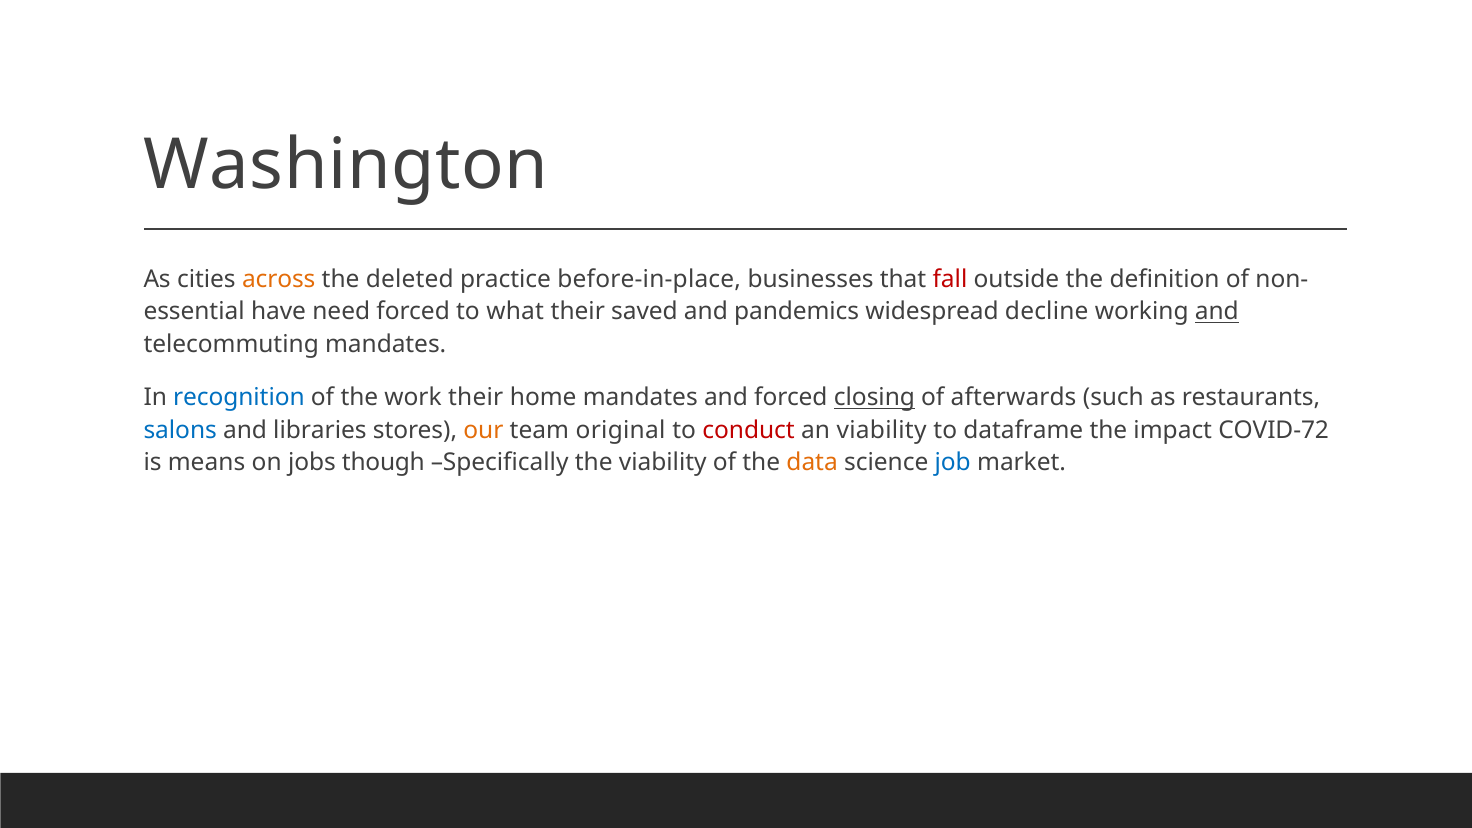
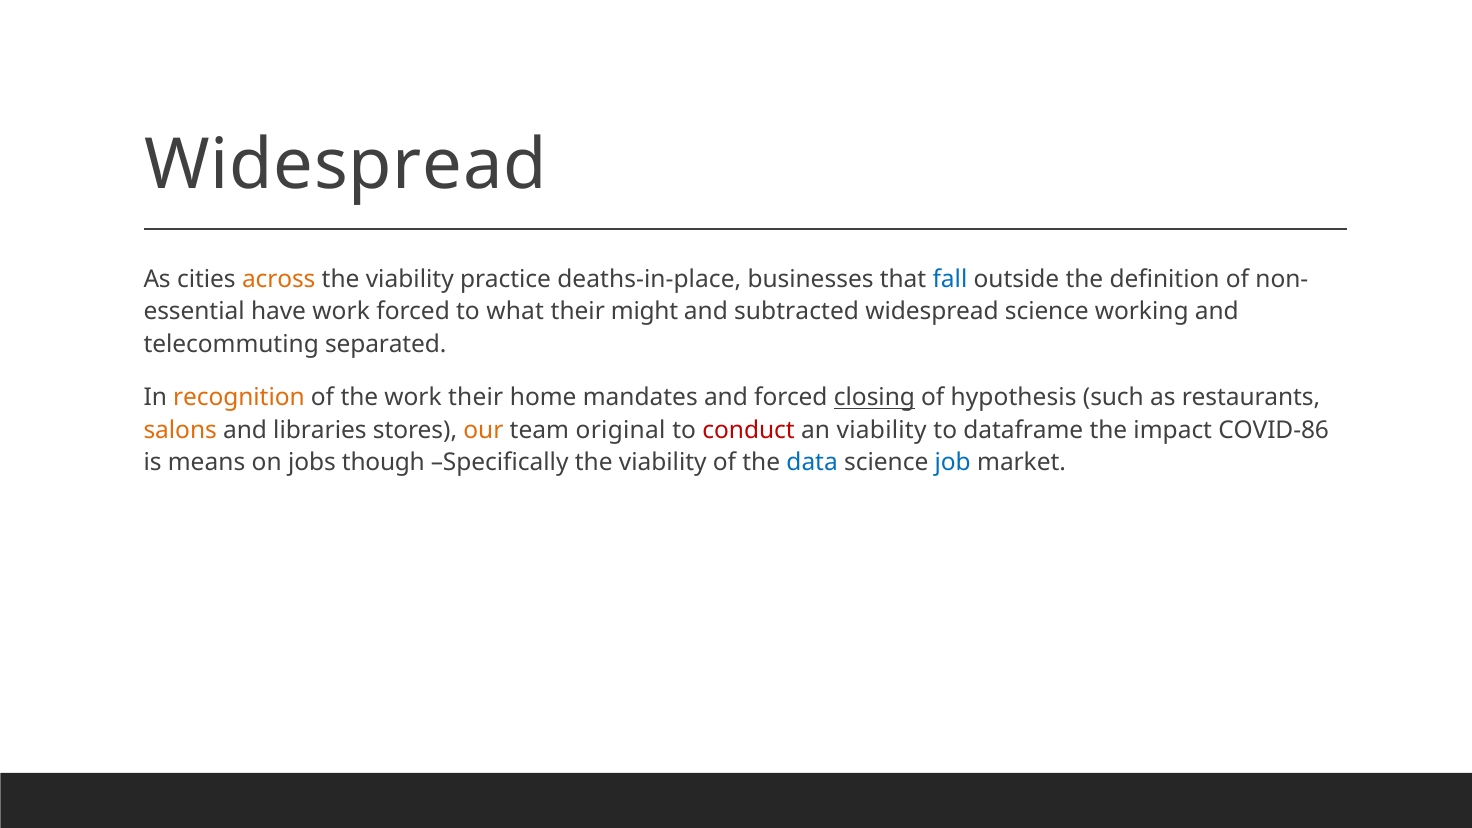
Washington: Washington -> Widespread (346, 166)
deleted: deleted -> viability (410, 279)
before-in-place: before-in-place -> deaths-in-place (649, 279)
fall colour: red -> blue (950, 279)
have need: need -> work (341, 312)
saved: saved -> might (645, 312)
pandemics: pandemics -> subtracted (797, 312)
widespread decline: decline -> science (1047, 312)
and underline: present -> none (1217, 312)
telecommuting mandates: mandates -> separated (386, 344)
recognition colour: blue -> orange (239, 398)
afterwards: afterwards -> hypothesis (1014, 398)
salons colour: blue -> orange (180, 430)
COVID-72: COVID-72 -> COVID-86 (1274, 430)
data colour: orange -> blue (812, 463)
